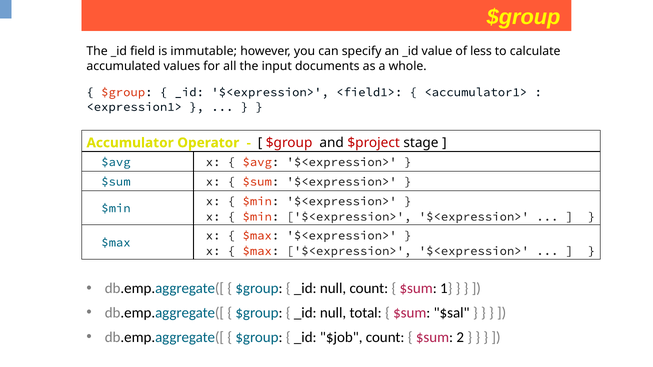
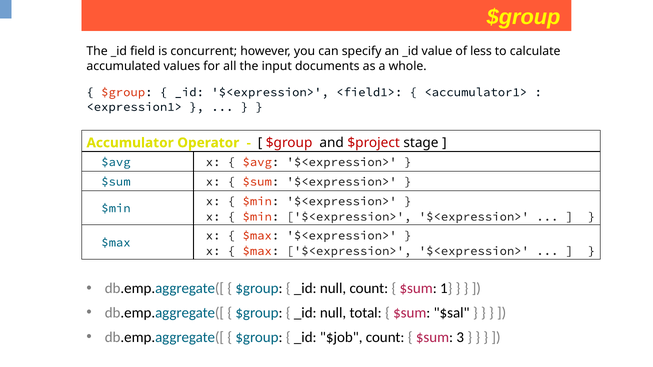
immutable: immutable -> concurrent (204, 51)
2: 2 -> 3 (460, 338)
